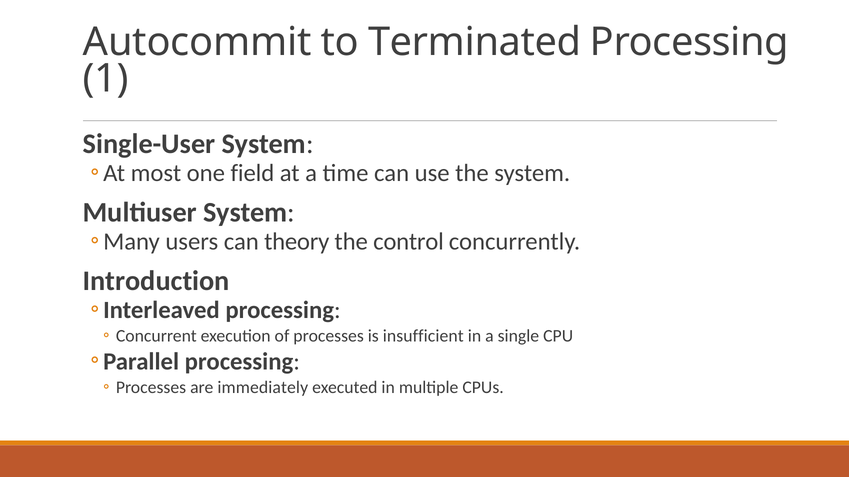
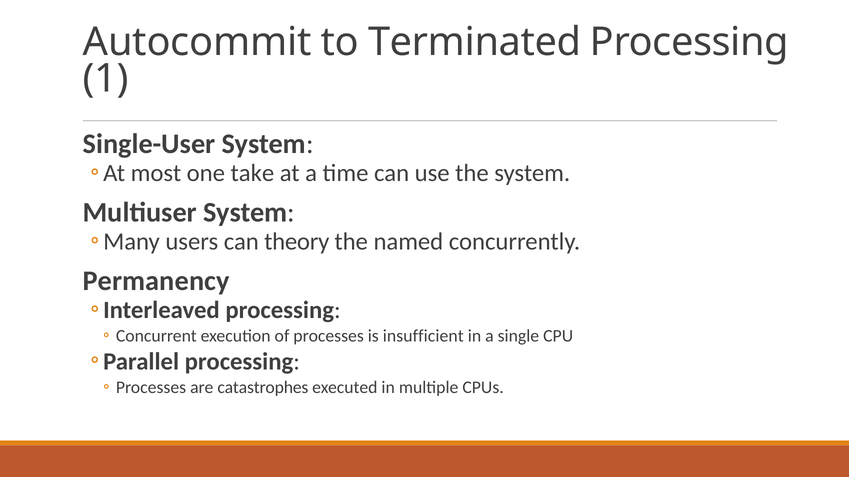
field: field -> take (252, 173)
control: control -> named (408, 242)
Introduction: Introduction -> Permanency (156, 281)
immediately: immediately -> catastrophes (263, 388)
